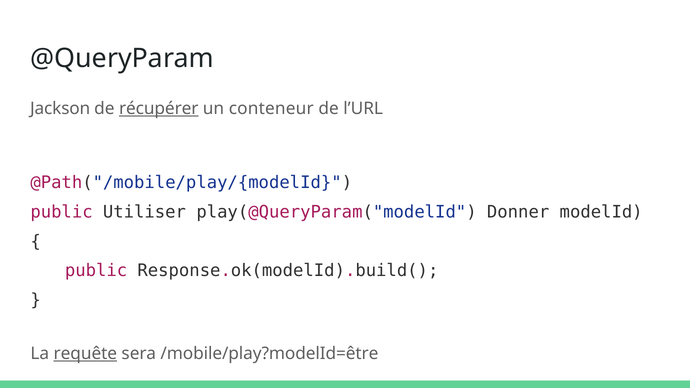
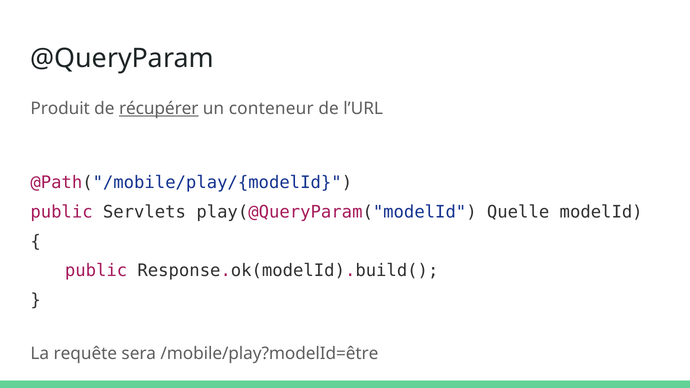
Jackson: Jackson -> Produit (60, 109)
Utiliser: Utiliser -> Servlets (144, 212)
Donner: Donner -> Quelle (518, 212)
requête underline: present -> none (85, 354)
